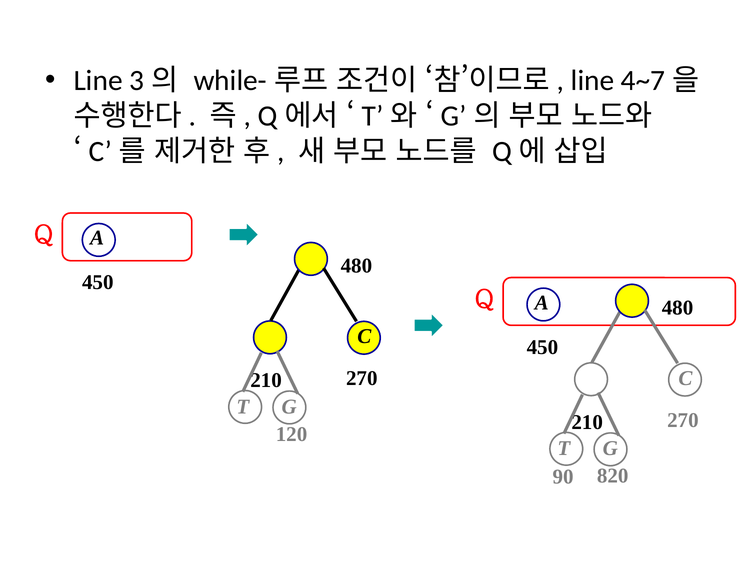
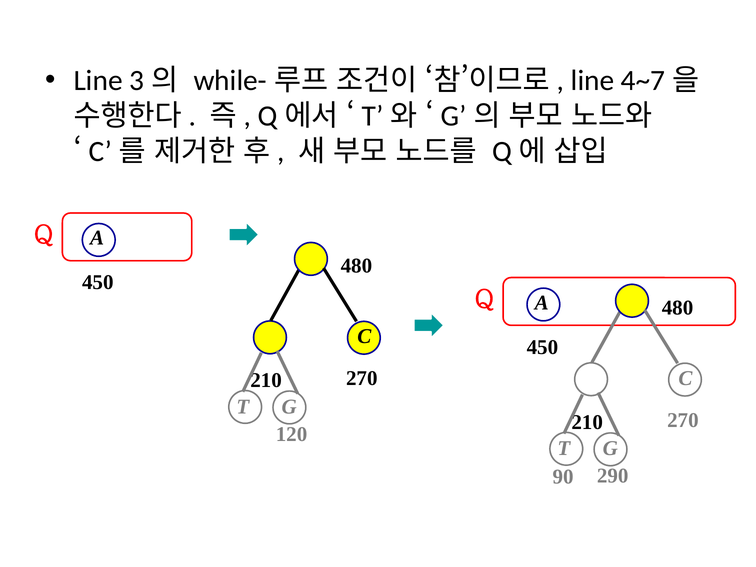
820: 820 -> 290 (613, 476)
